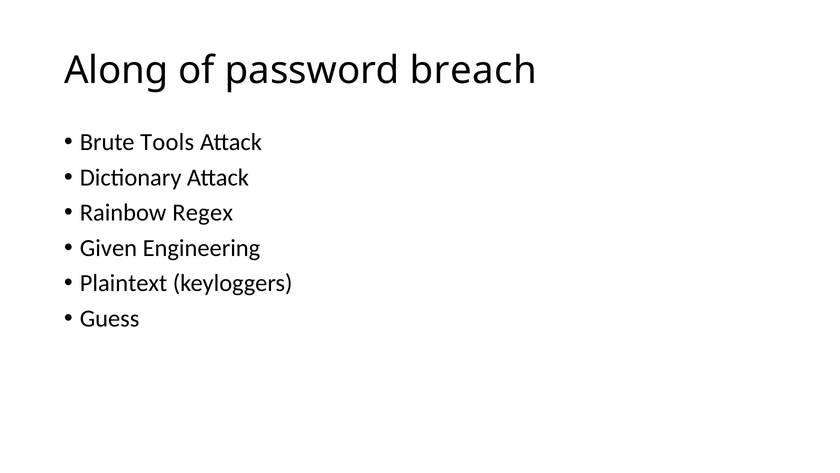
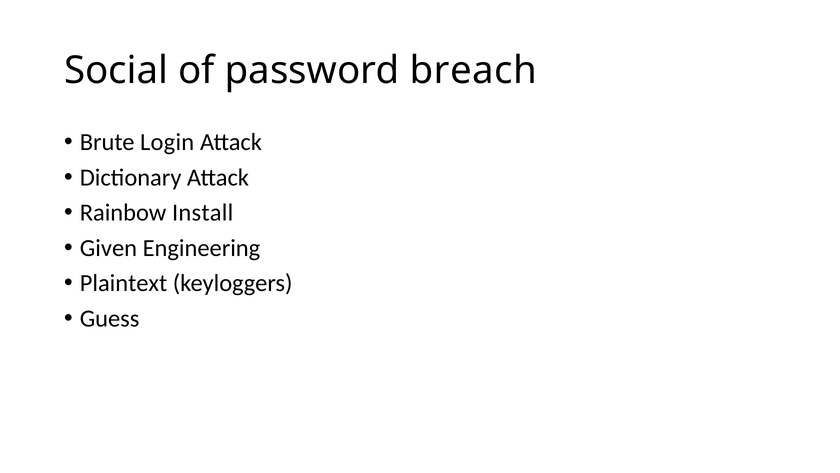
Along: Along -> Social (116, 71)
Tools: Tools -> Login (167, 142)
Regex: Regex -> Install (203, 212)
